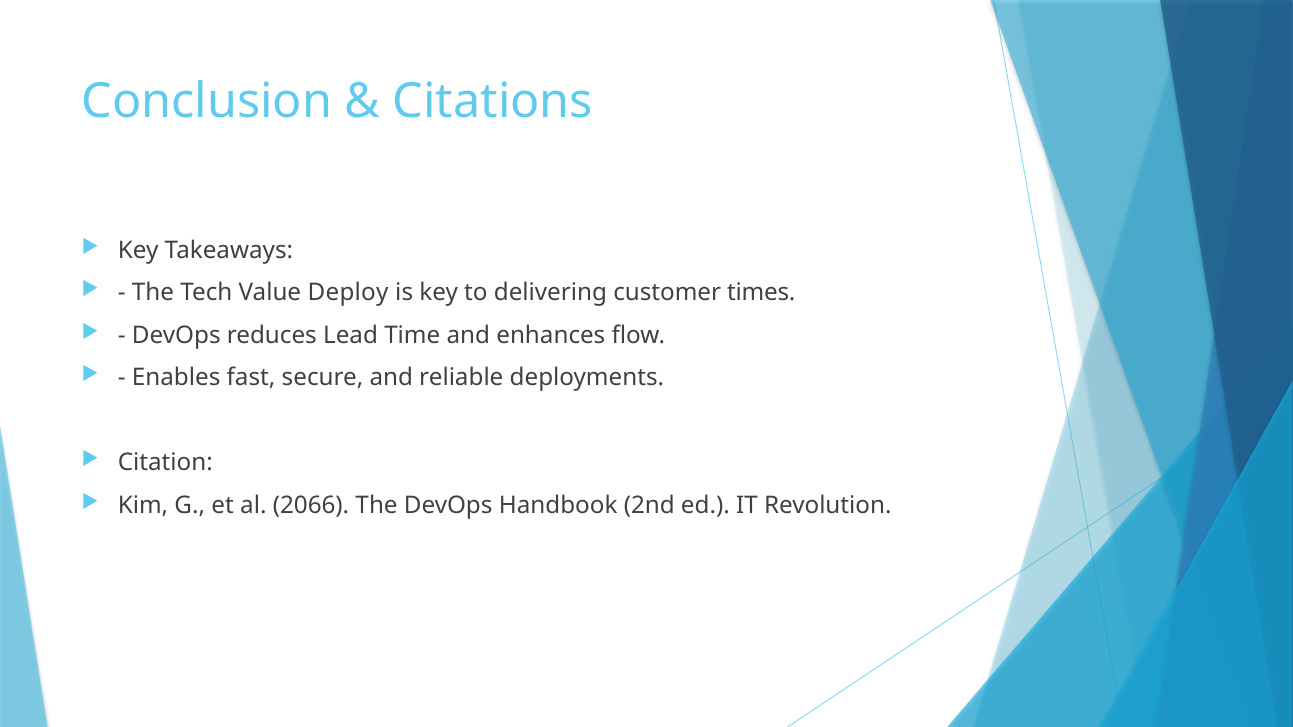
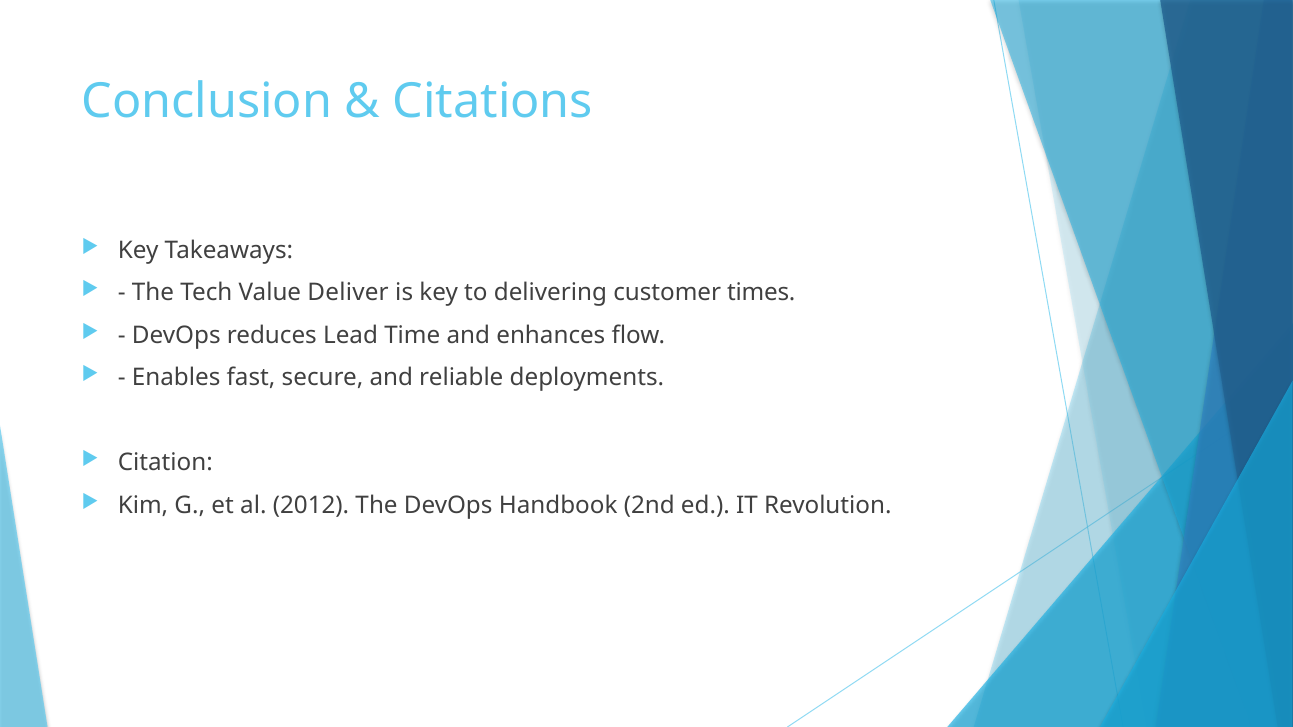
Deploy: Deploy -> Deliver (348, 293)
2066: 2066 -> 2012 (311, 506)
